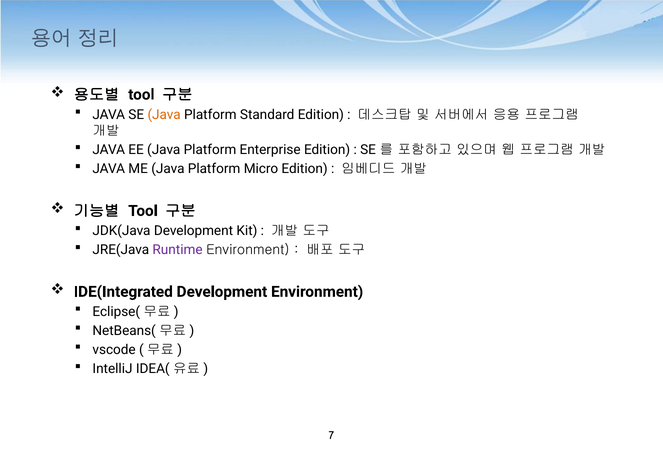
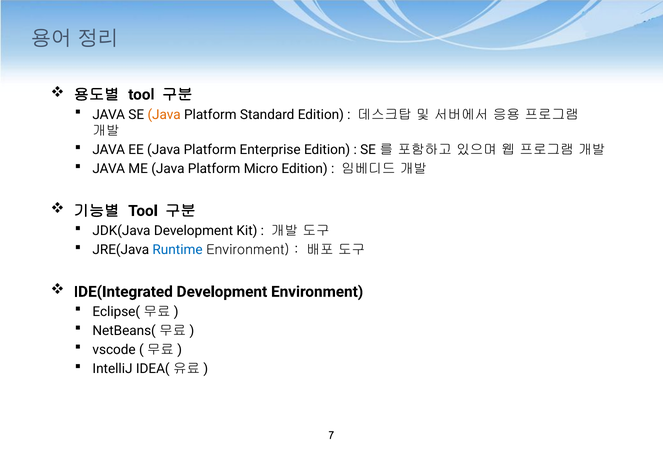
Runtime colour: purple -> blue (178, 250)
